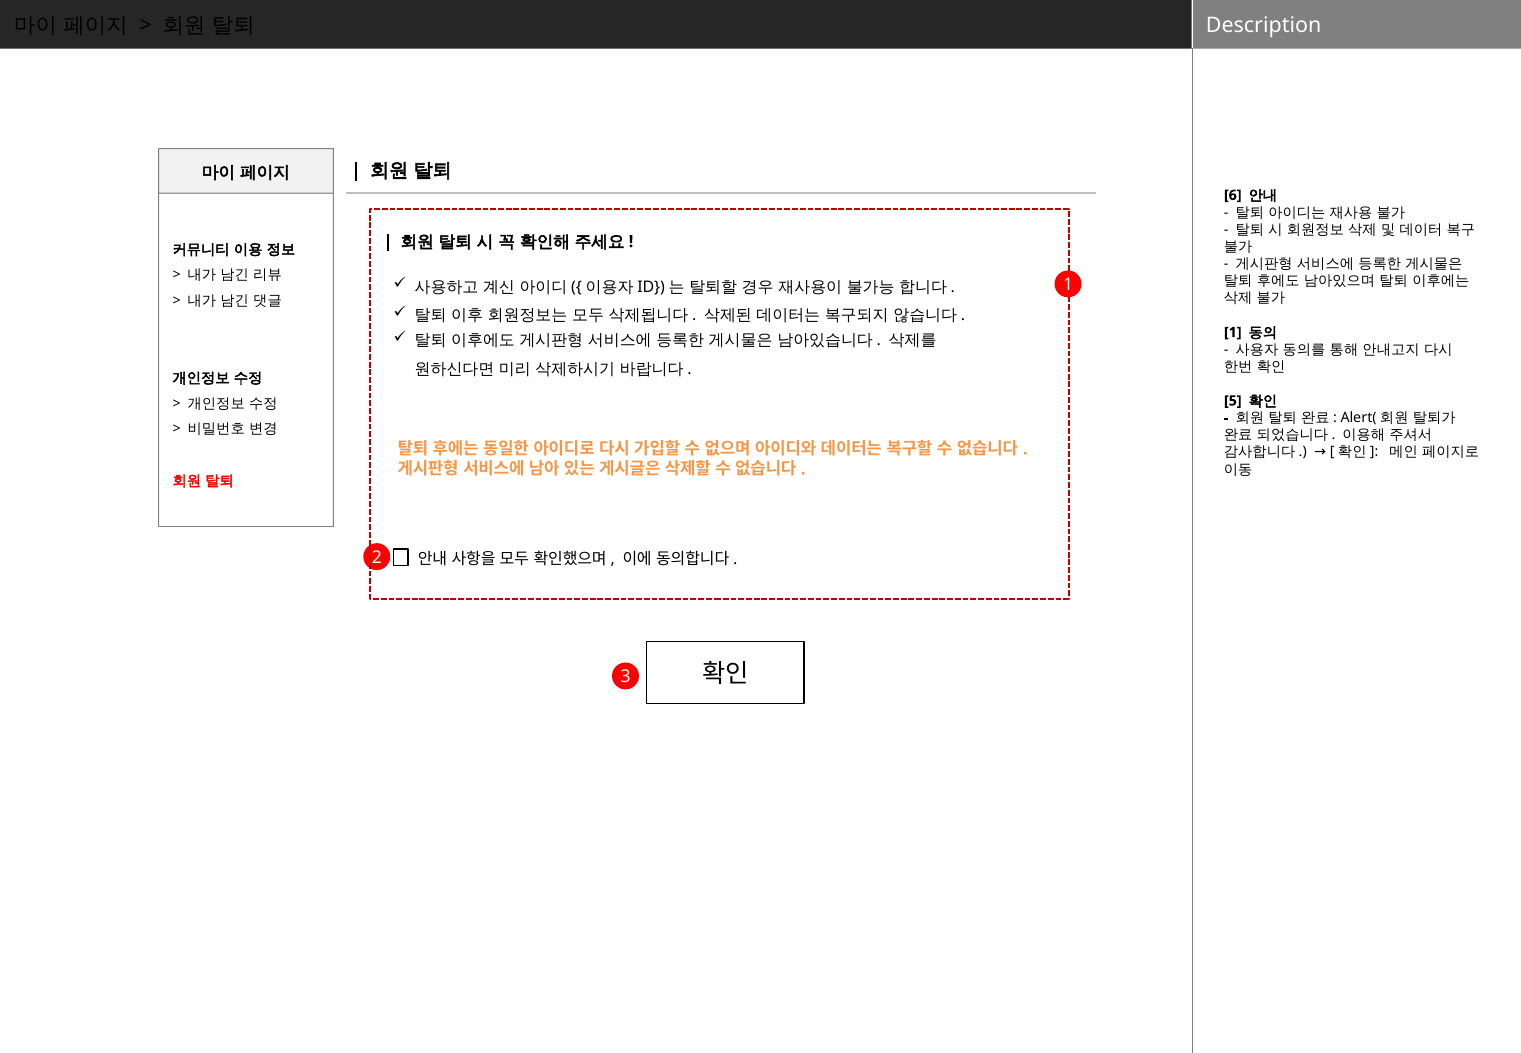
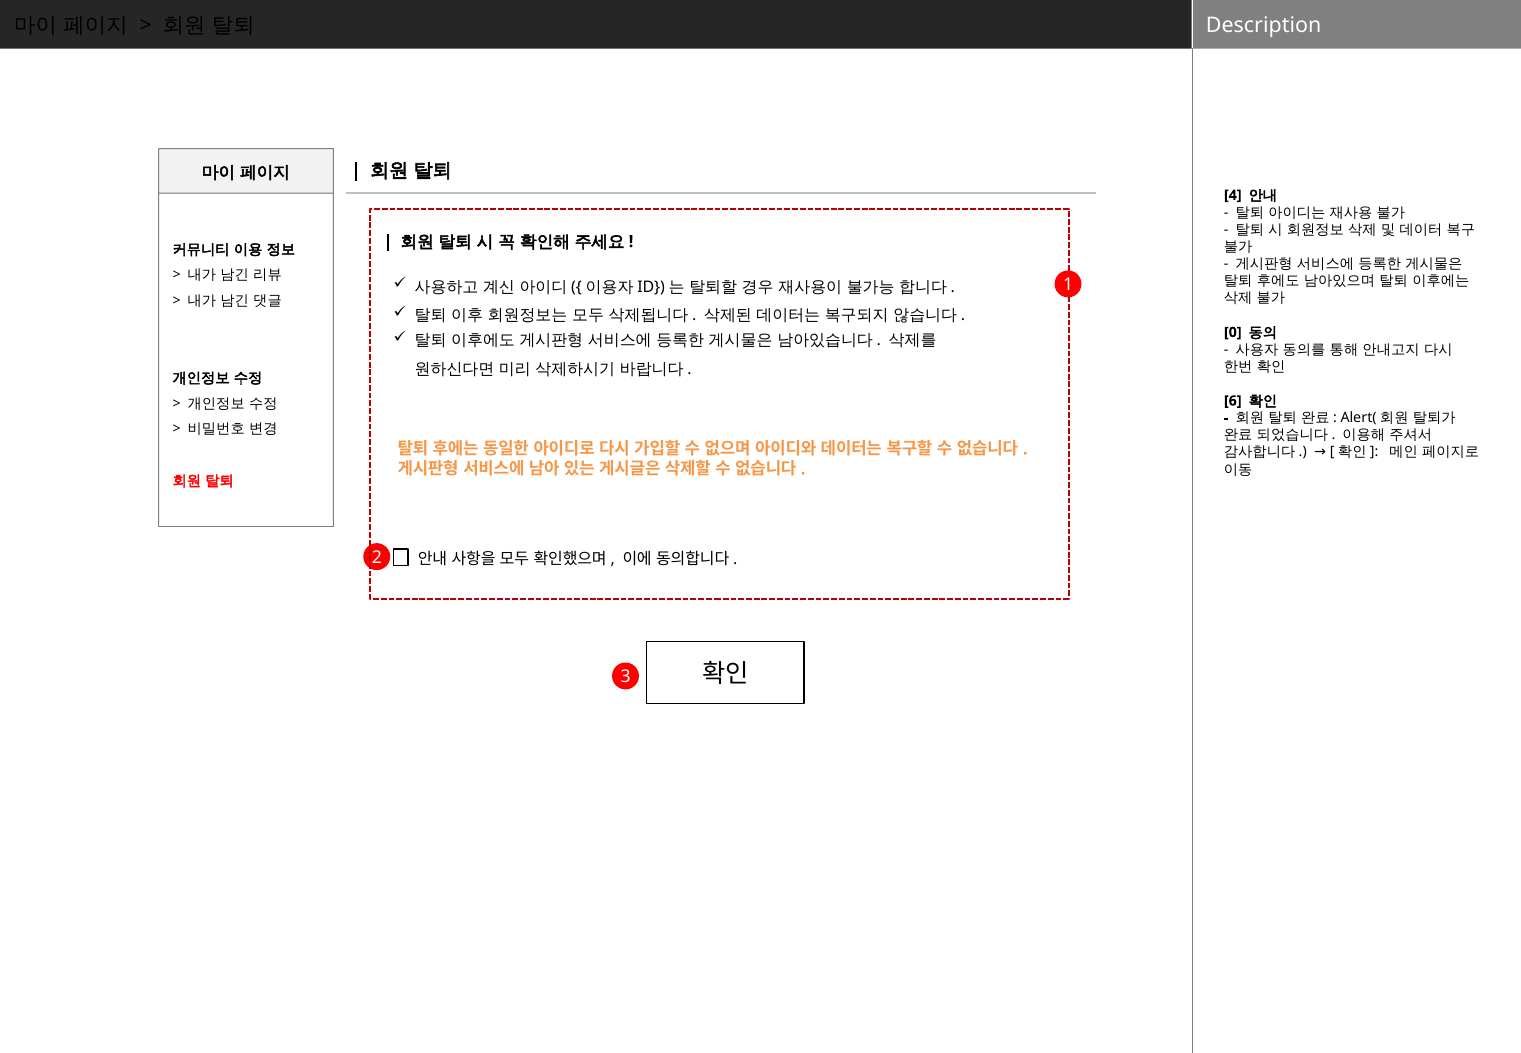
6: 6 -> 4 (1233, 195)
1: 1 -> 0 (1233, 332)
5: 5 -> 6 (1233, 401)
